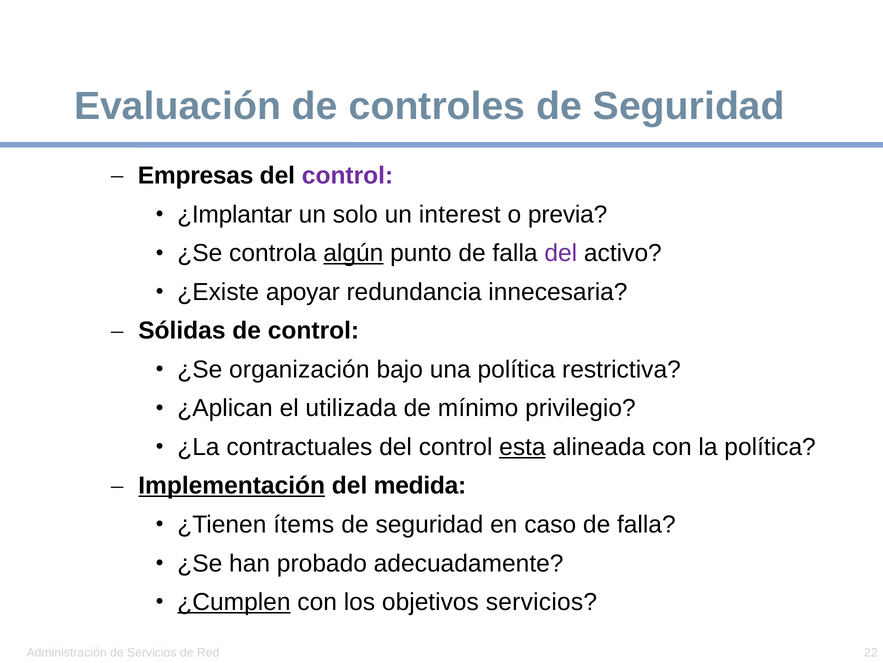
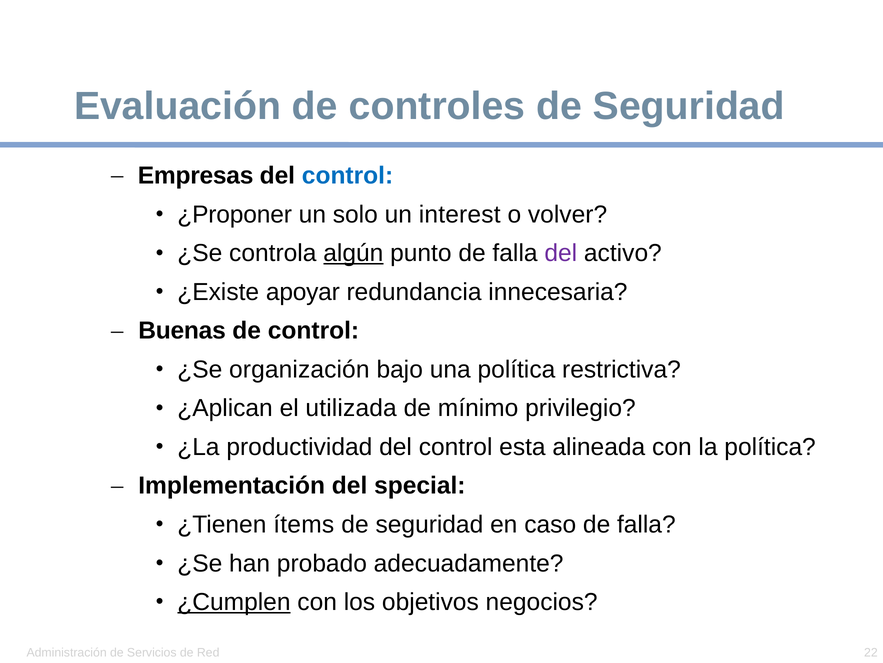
control colour: purple -> blue (348, 176)
¿Implantar: ¿Implantar -> ¿Proponer (235, 214)
previa: previa -> volver (568, 214)
Sólidas: Sólidas -> Buenas (182, 330)
contractuales: contractuales -> productividad (299, 447)
esta underline: present -> none (522, 447)
Implementación underline: present -> none (232, 485)
medida: medida -> special (420, 485)
objetivos servicios: servicios -> negocios (542, 602)
